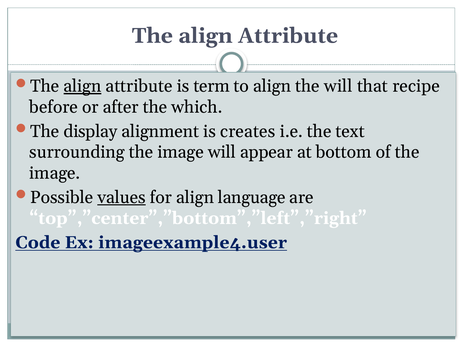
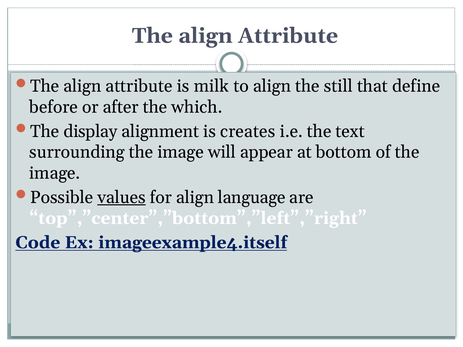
align underline: present -> none (82, 86)
term: term -> milk (211, 86)
the will: will -> still (338, 86)
recipe: recipe -> define (416, 86)
imageexample4.user: imageexample4.user -> imageexample4.itself (193, 243)
